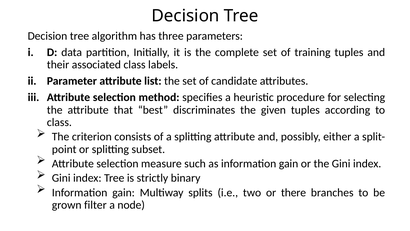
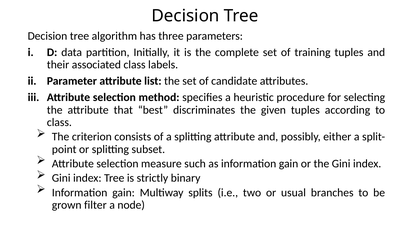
there: there -> usual (293, 192)
